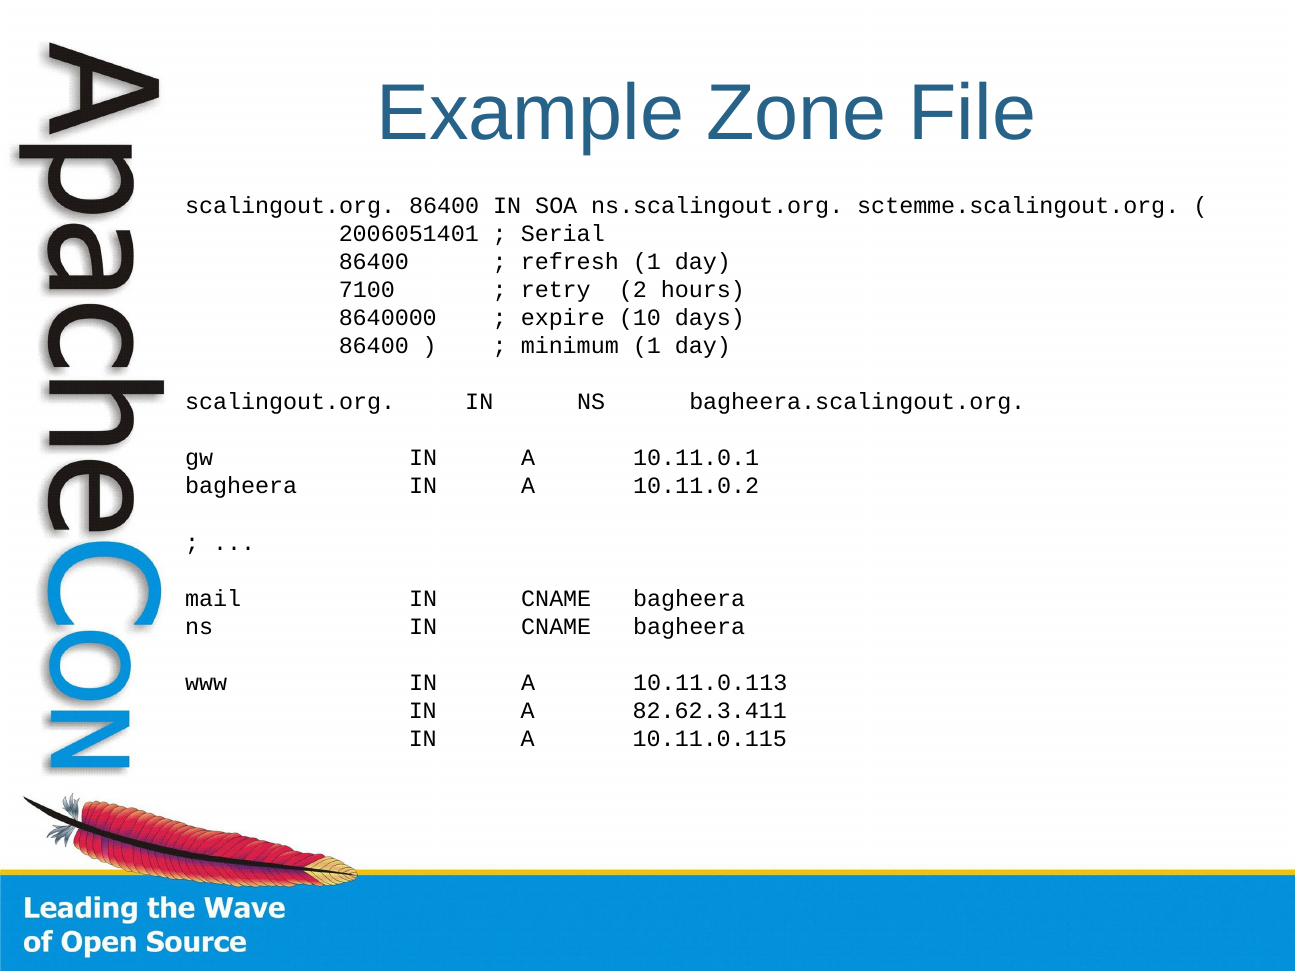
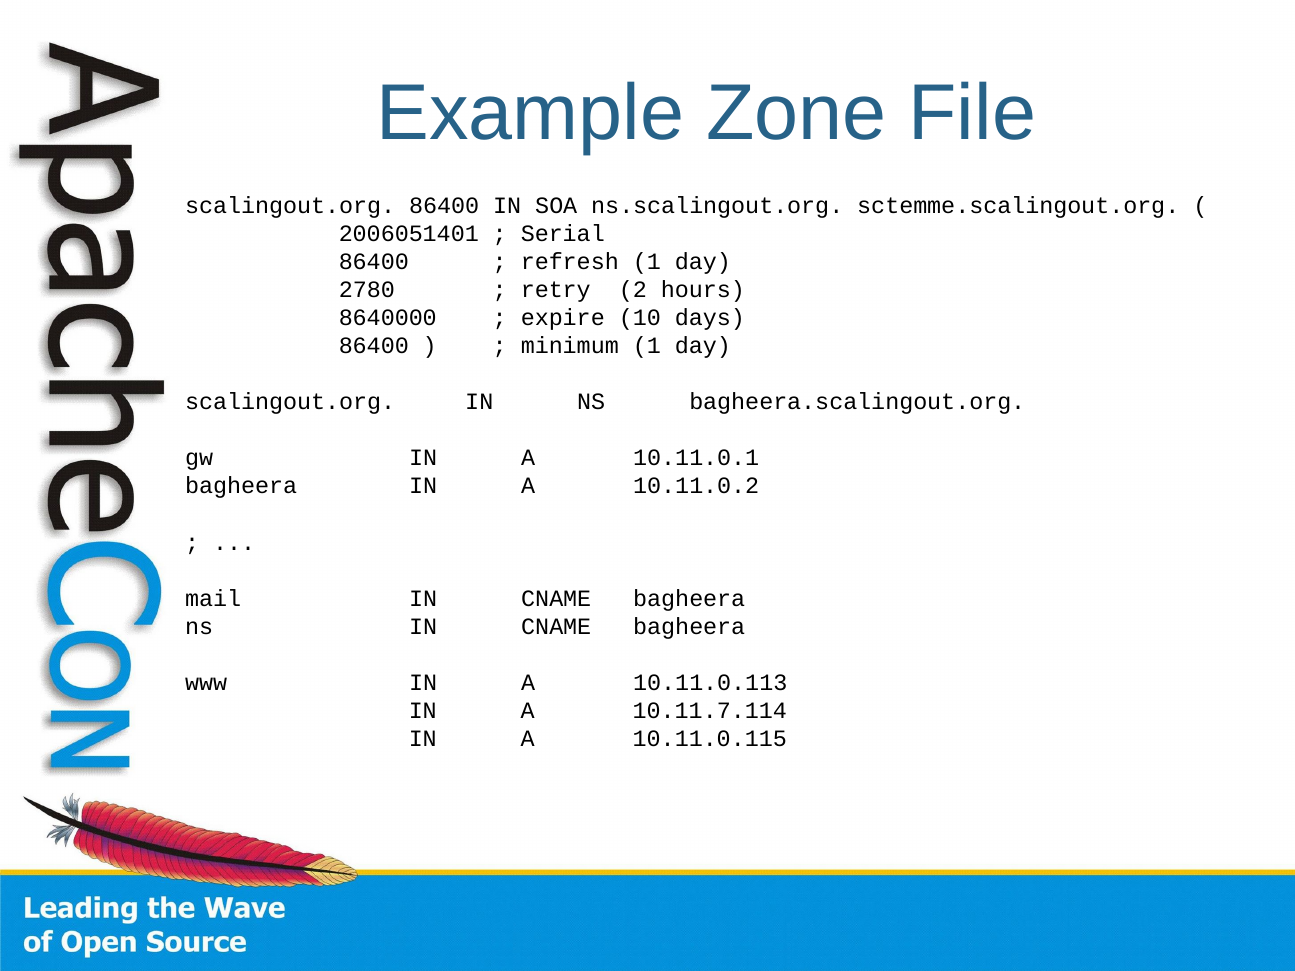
7100: 7100 -> 2780 (367, 290)
82.62.3.411: 82.62.3.411 -> 10.11.7.114 (710, 711)
